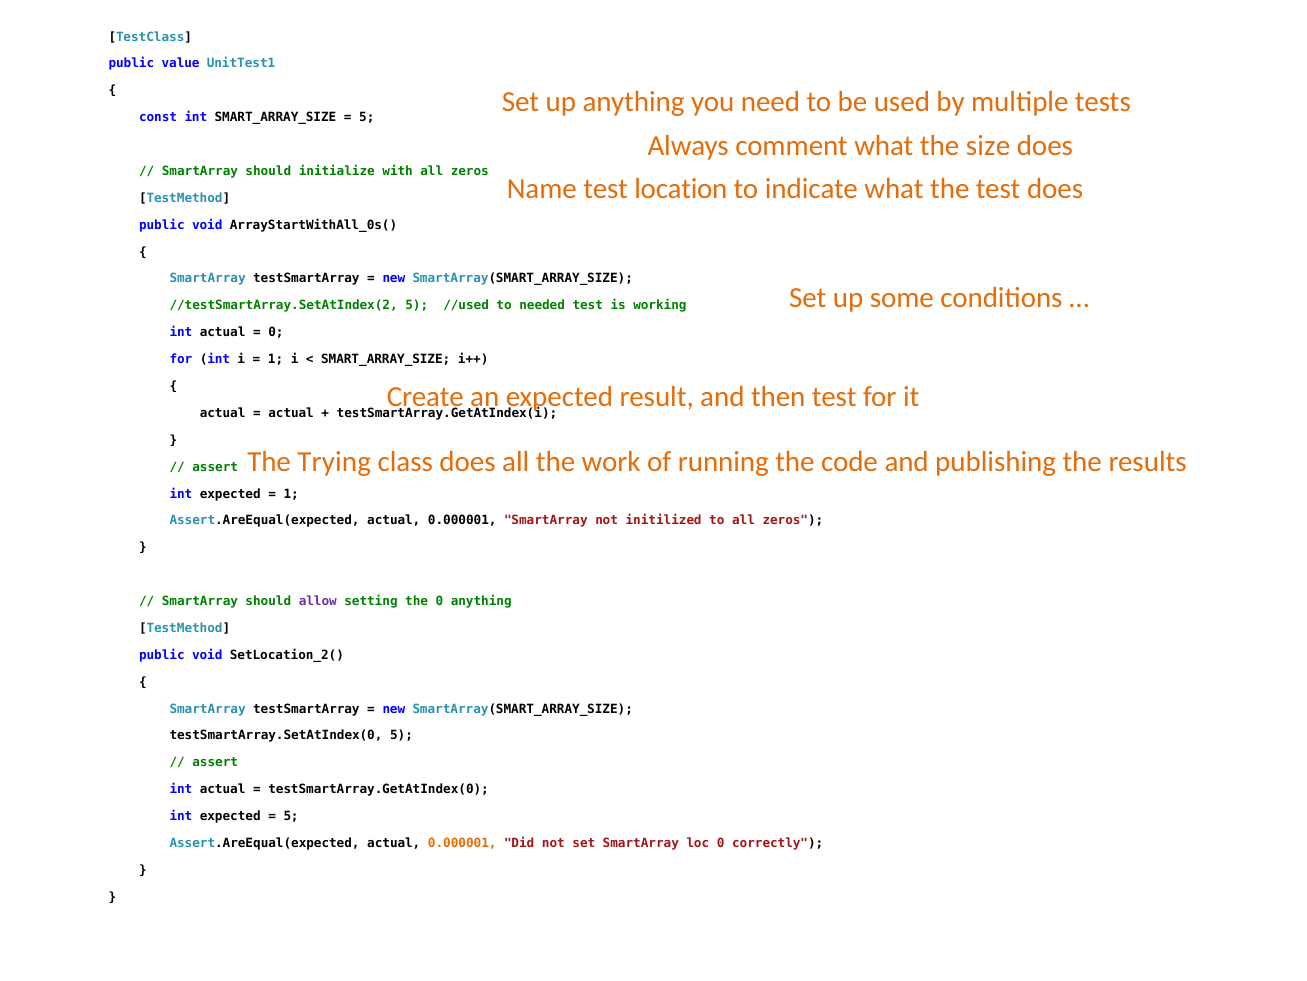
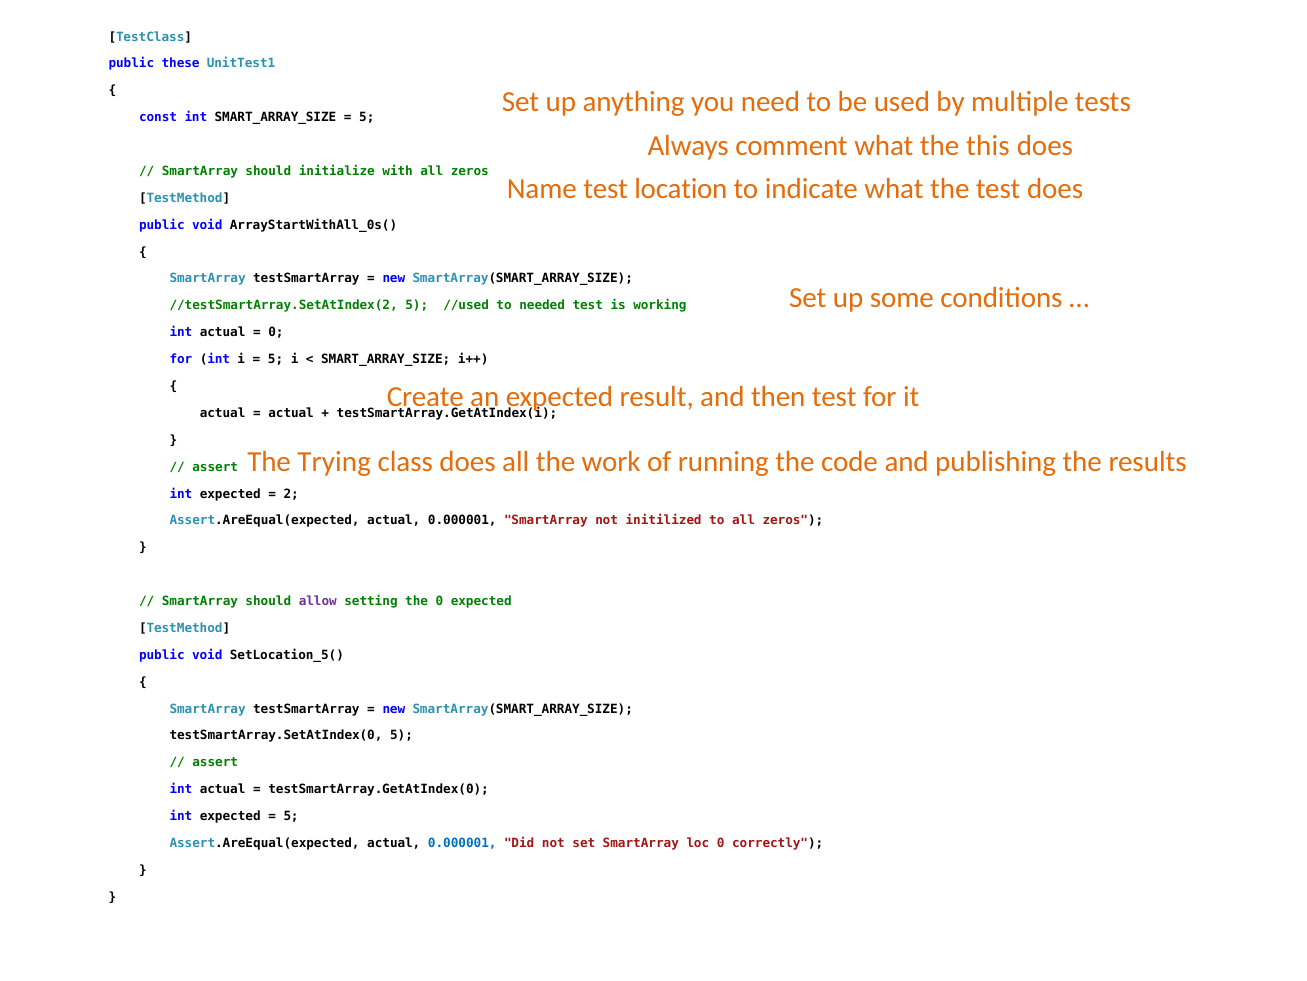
value: value -> these (181, 64)
size: size -> this (988, 146)
1: 1 -> 5 (276, 359)
1: 1 -> 2 (291, 493)
0 anything: anything -> expected (481, 601)
SetLocation_2(: SetLocation_2( -> SetLocation_5( (287, 655)
0.000001 colour: orange -> blue (462, 843)
